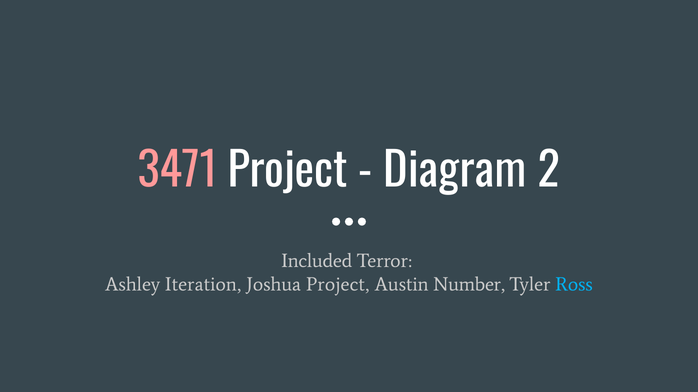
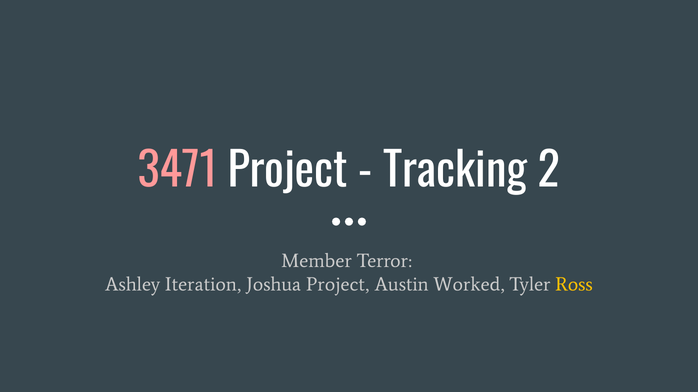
Diagram: Diagram -> Tracking (455, 172)
Included: Included -> Member (317, 261)
Number: Number -> Worked (469, 285)
Ross colour: light blue -> yellow (574, 285)
